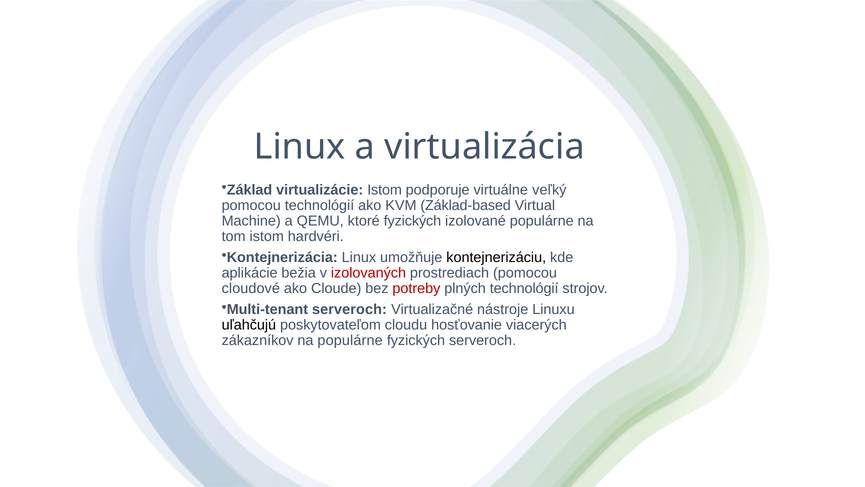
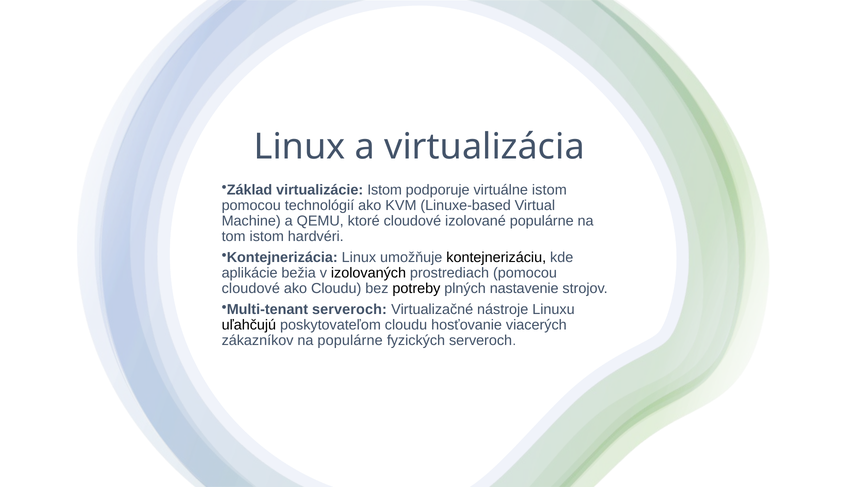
virtuálne veľký: veľký -> istom (549, 190)
Základ-based: Základ-based -> Linuxe-based (466, 205)
ktoré fyzických: fyzických -> cloudové (412, 221)
izolovaných colour: red -> black (368, 273)
ako Cloude: Cloude -> Cloudu (336, 288)
potreby colour: red -> black (416, 288)
plných technológií: technológií -> nastavenie (524, 288)
